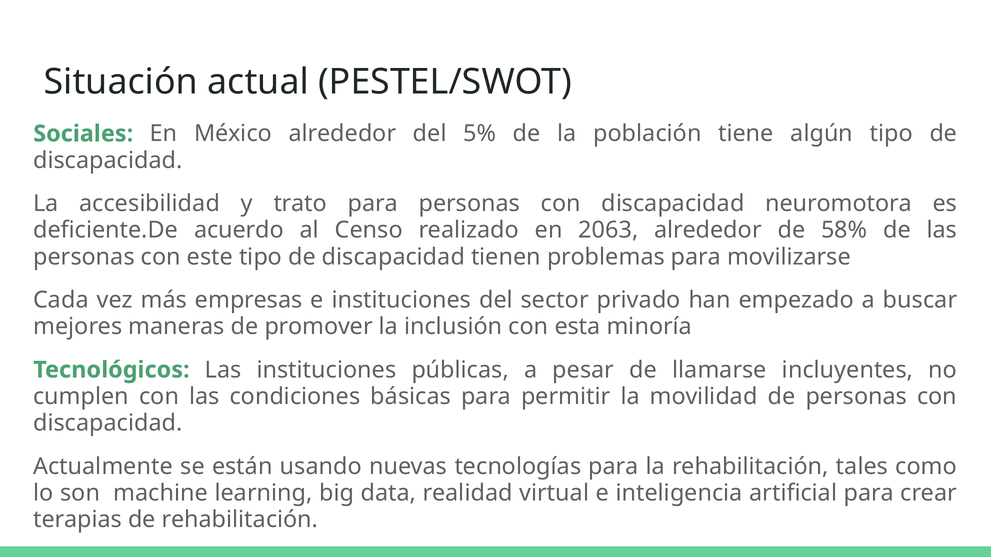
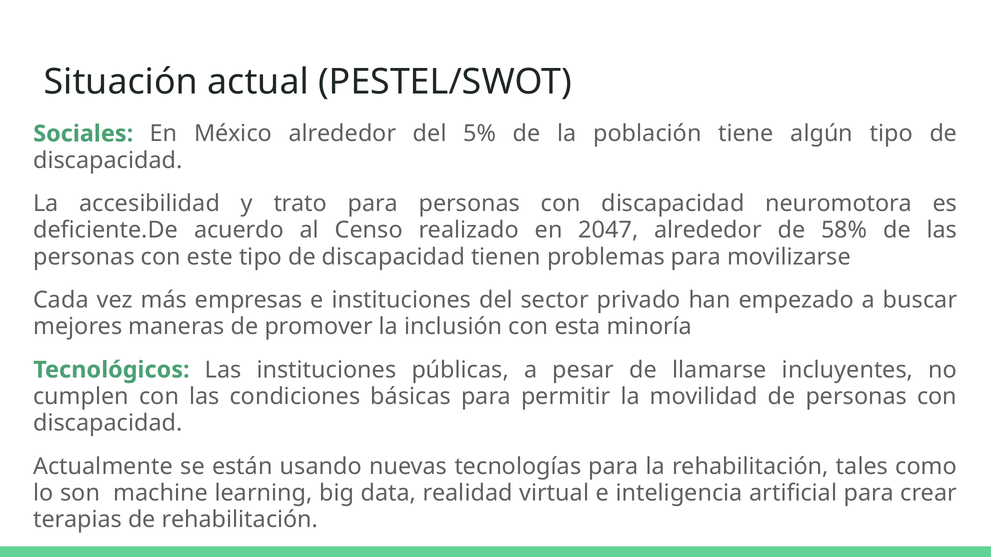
2063: 2063 -> 2047 (608, 230)
